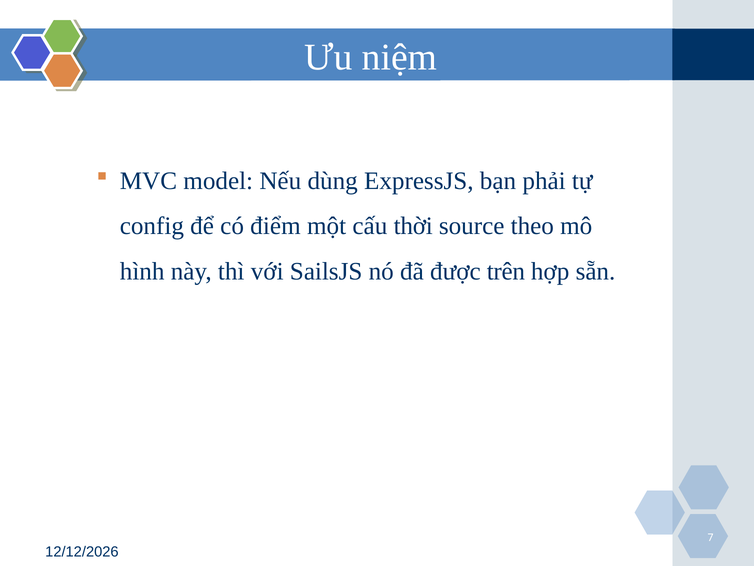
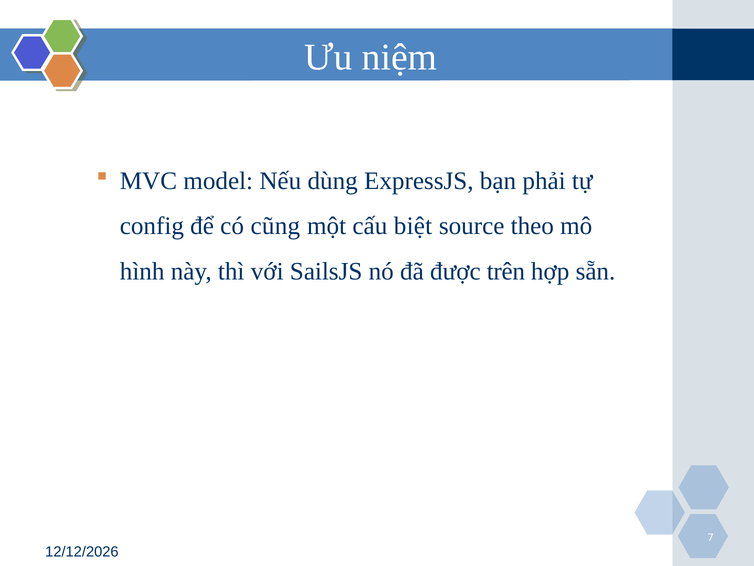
điểm: điểm -> cũng (275, 226)
thời: thời -> biệt (413, 226)
